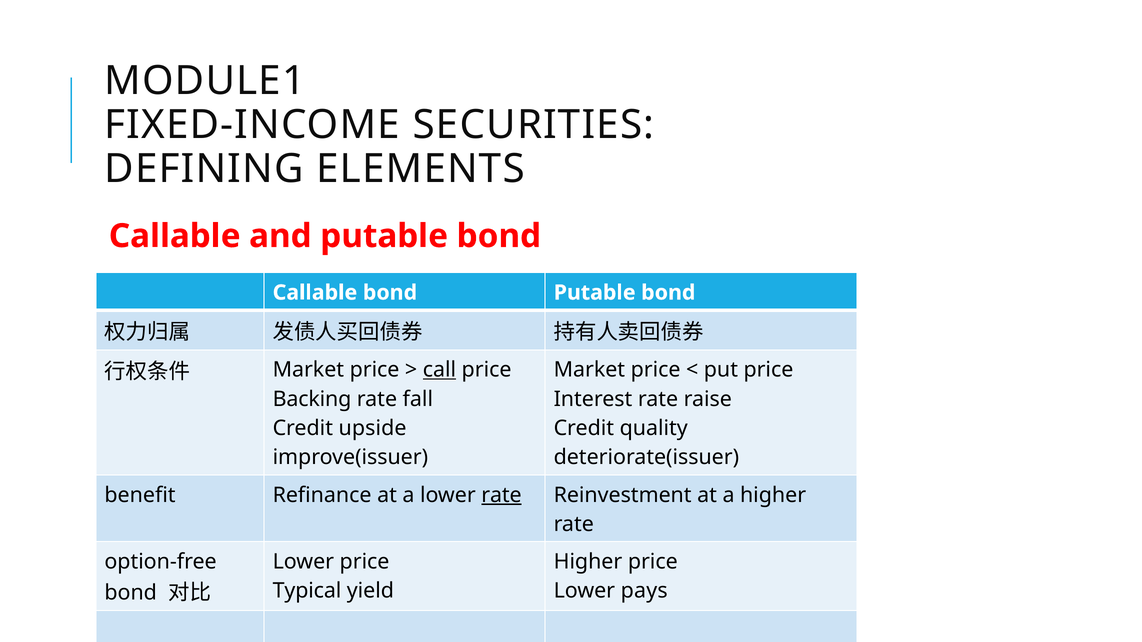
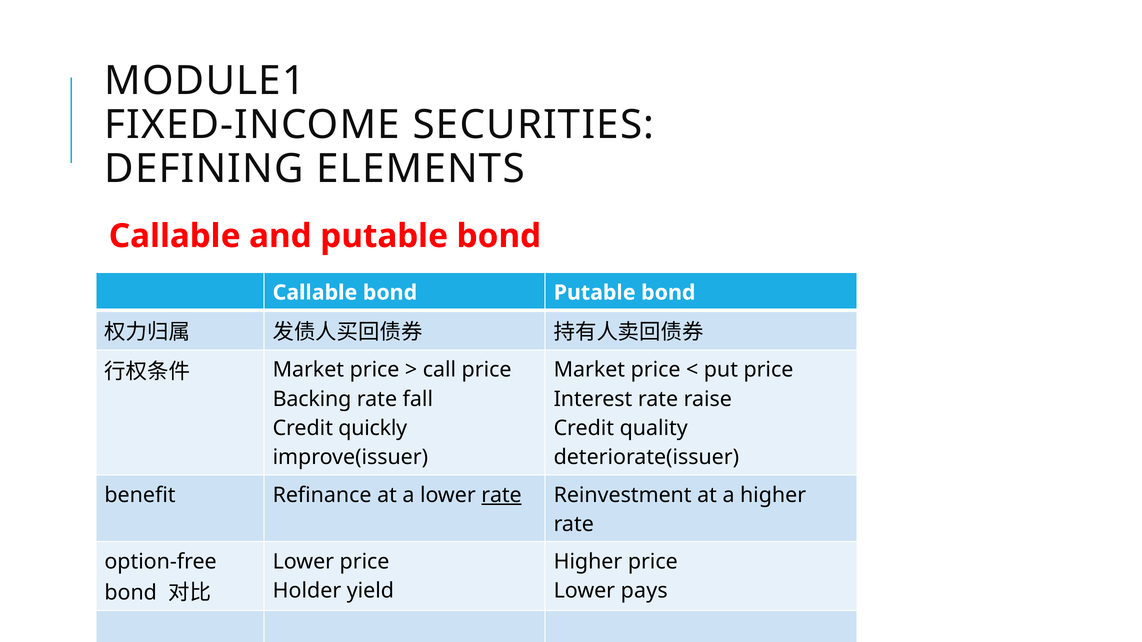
call underline: present -> none (439, 370)
upside: upside -> quickly (373, 428)
Typical: Typical -> Holder (307, 591)
